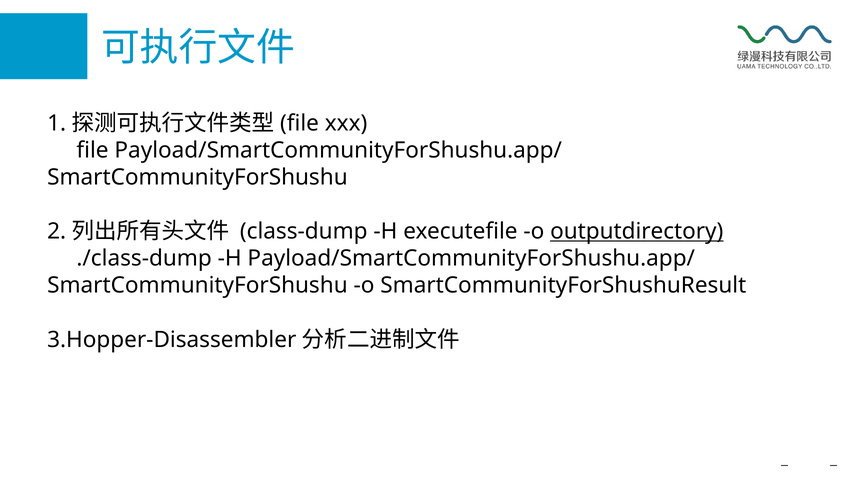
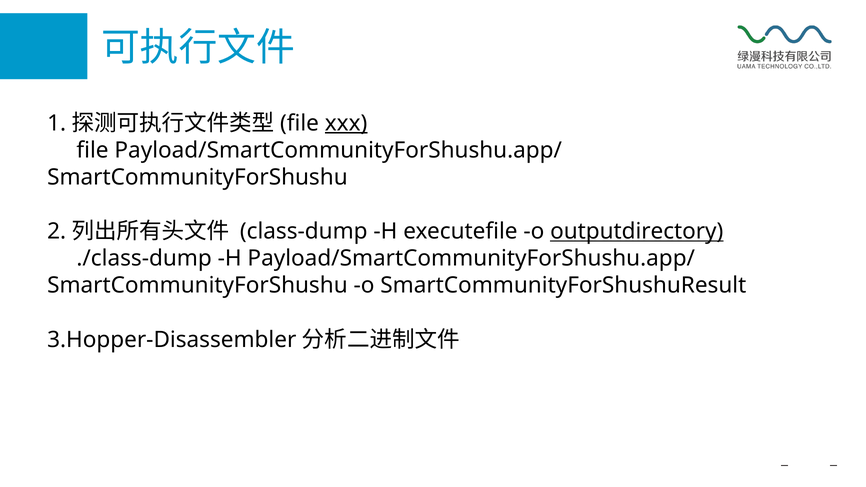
xxx underline: none -> present (346, 123)
